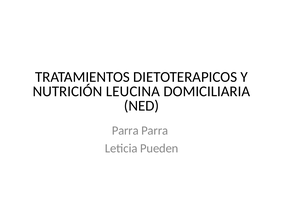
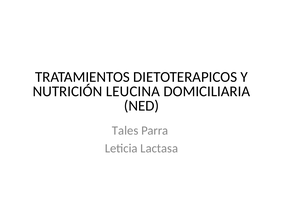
Parra: Parra -> Tales (125, 130)
Pueden: Pueden -> Lactasa (159, 148)
